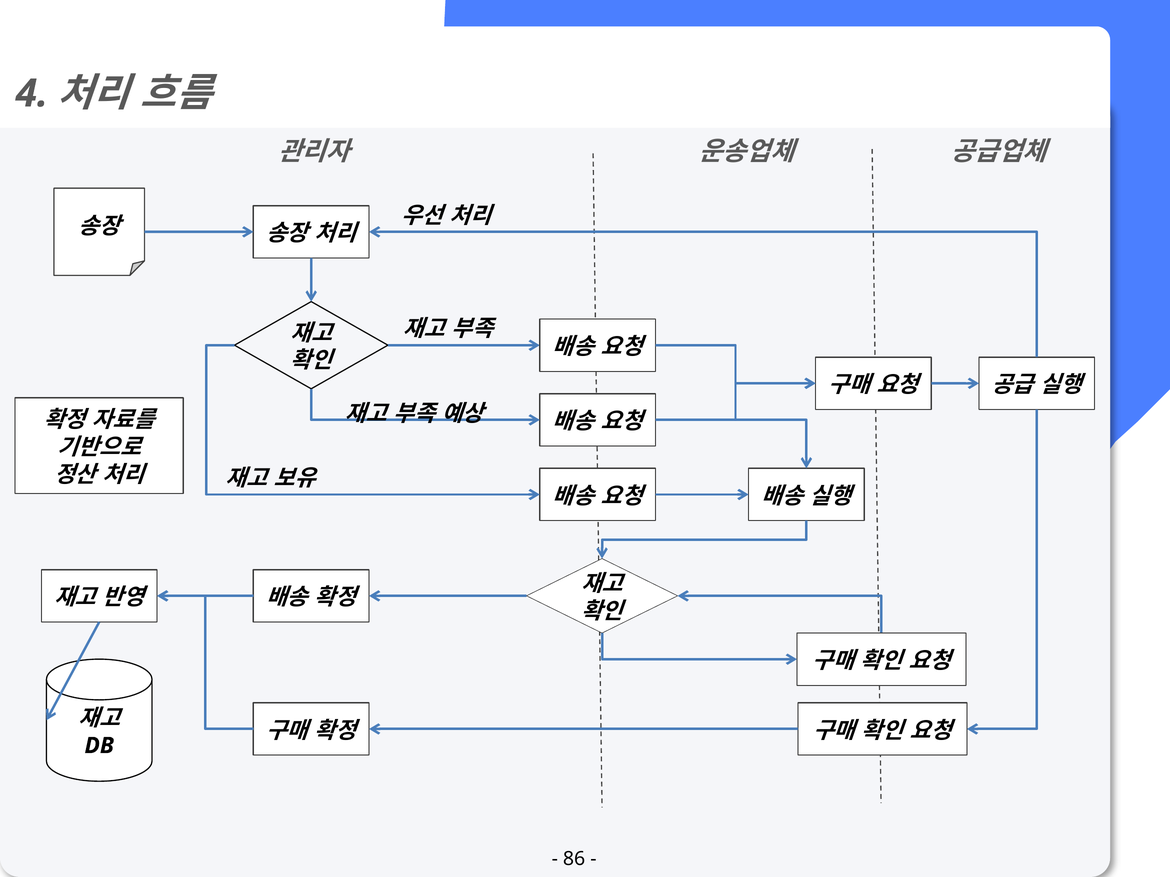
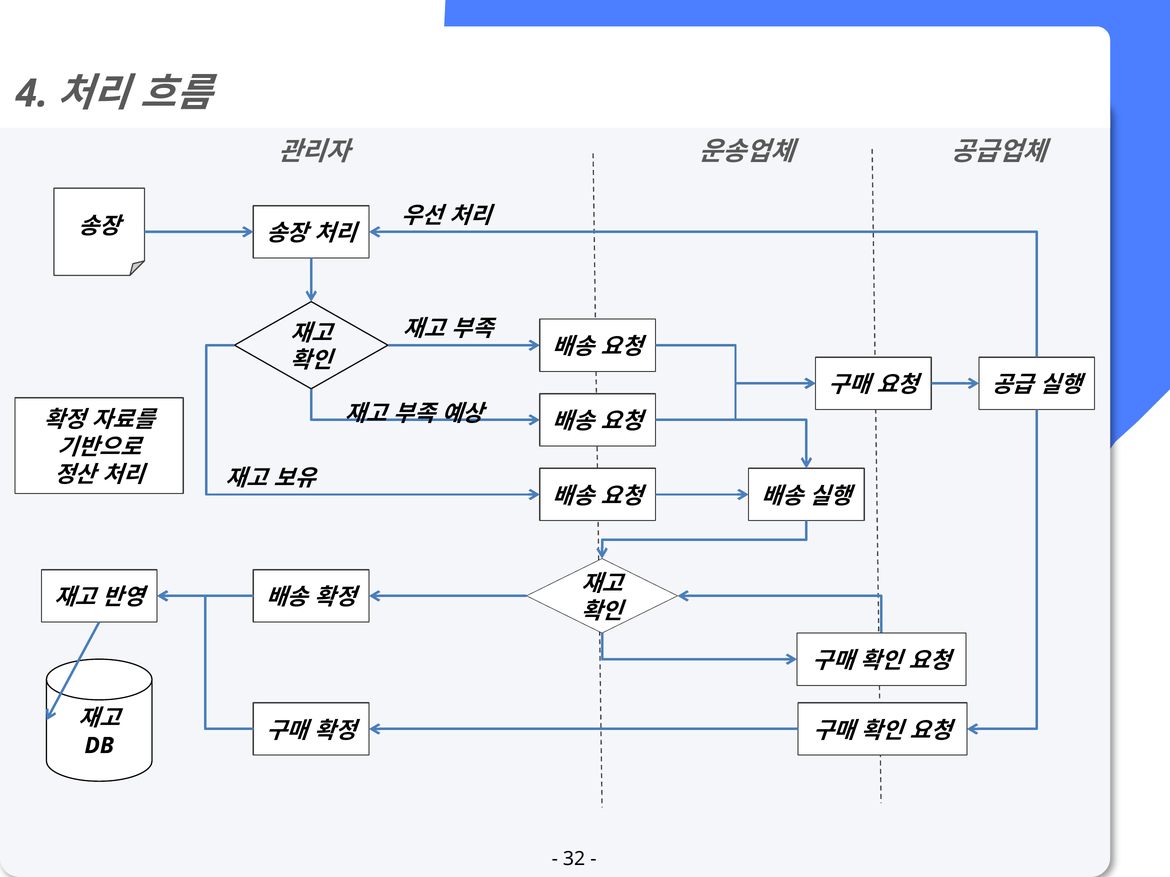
86: 86 -> 32 (574, 859)
